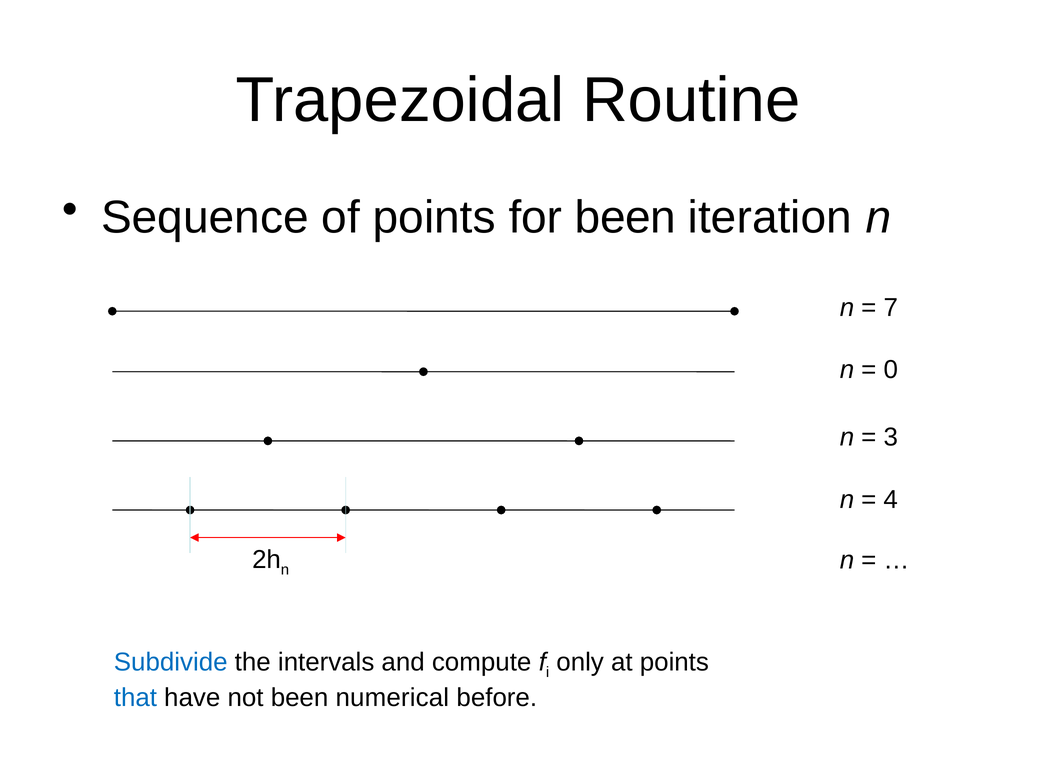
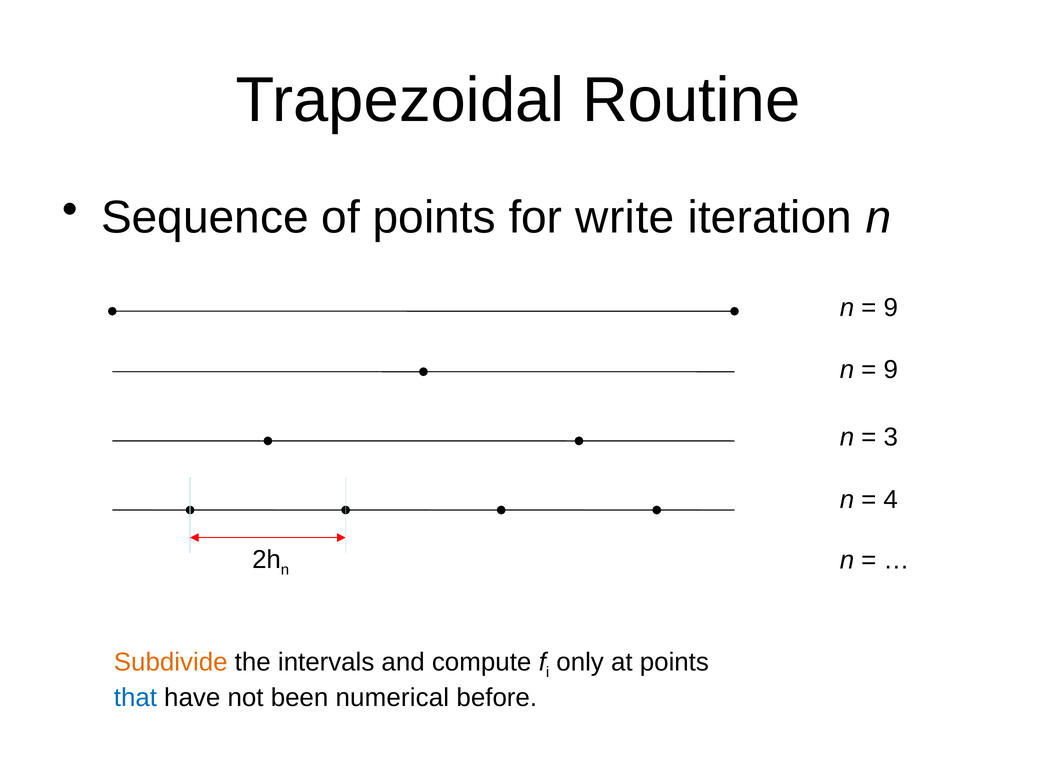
for been: been -> write (625, 218)
7: 7 -> 9 (891, 308)
0: 0 -> 9 (891, 370)
Subdivide colour: blue -> orange (171, 662)
